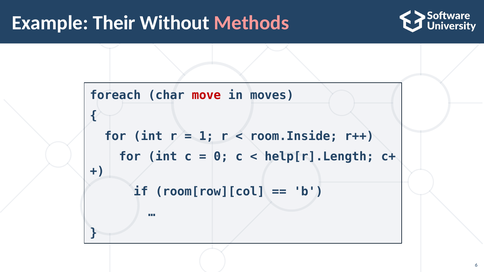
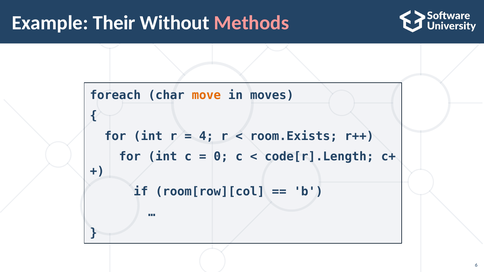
move colour: red -> orange (206, 95)
1: 1 -> 4 (206, 136)
room.Inside: room.Inside -> room.Exists (294, 136)
help[r].Length: help[r].Length -> code[r].Length (319, 157)
